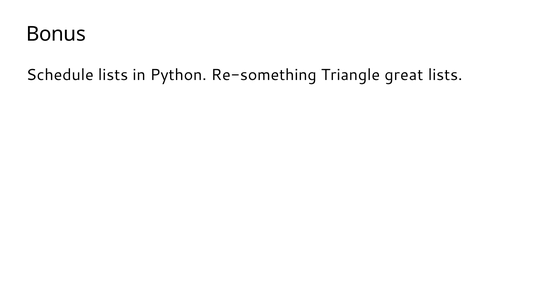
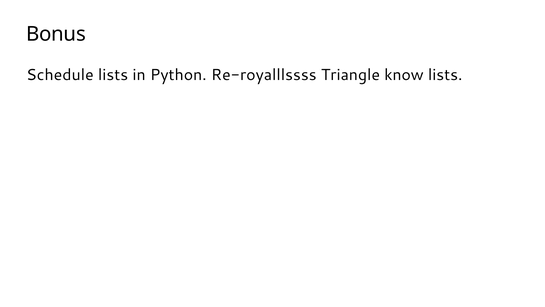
Re-something: Re-something -> Re-royalllssss (264, 75)
great: great -> know (404, 75)
